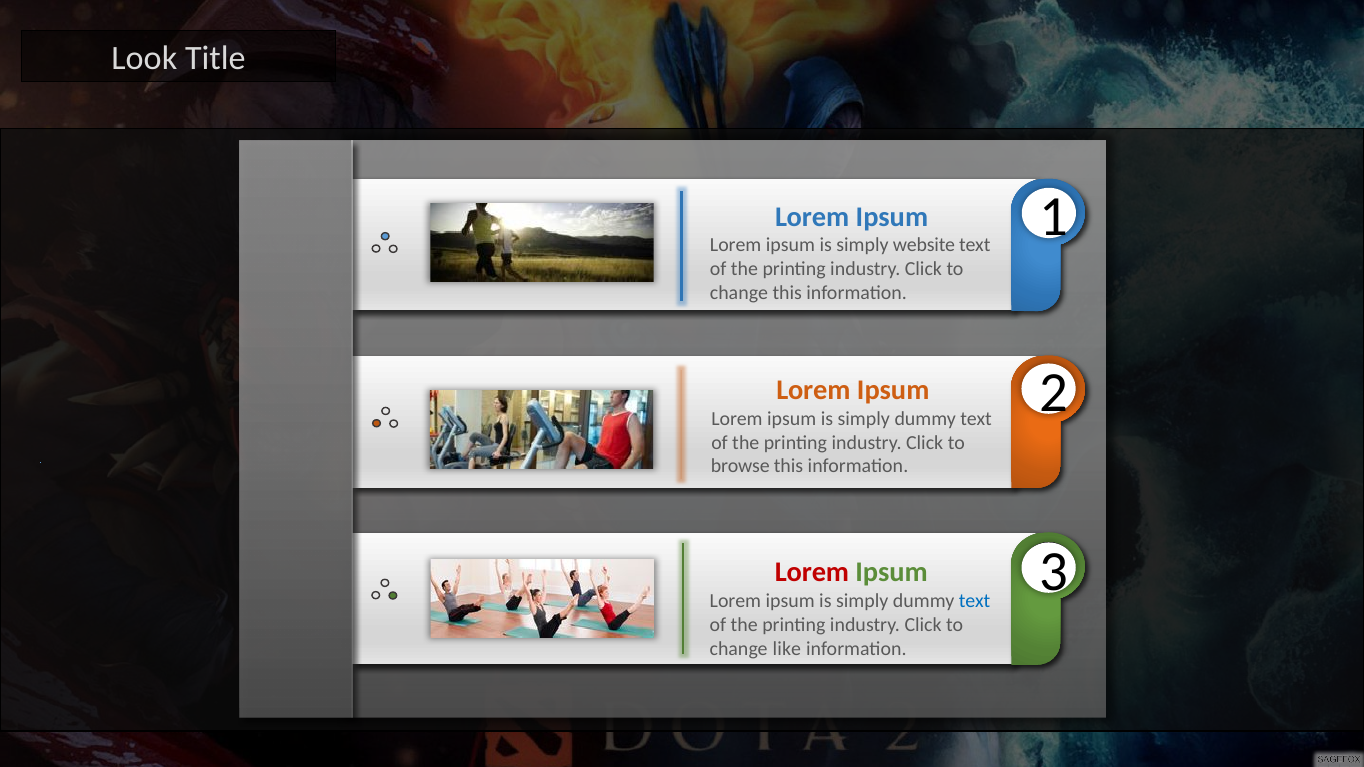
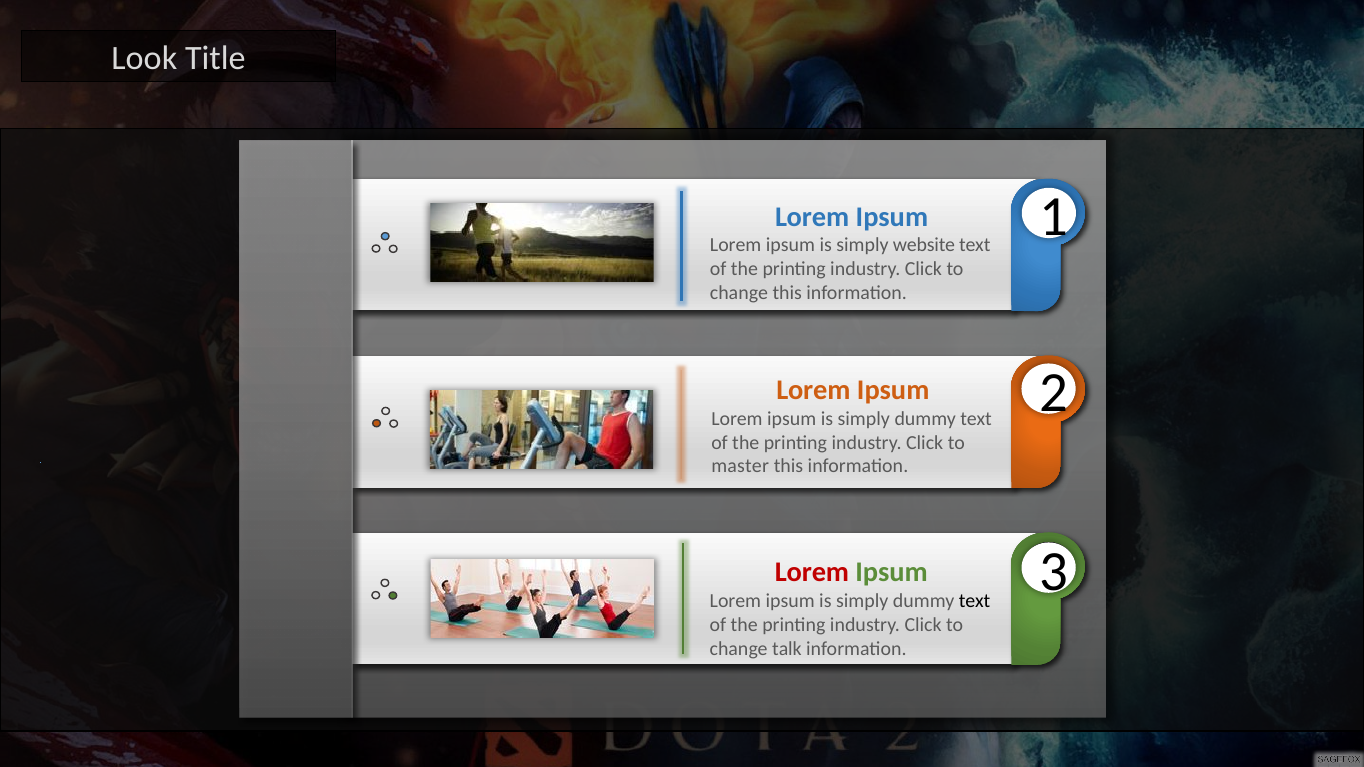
browse: browse -> master (740, 466)
text colour: blue -> black (975, 601)
like: like -> talk (787, 649)
